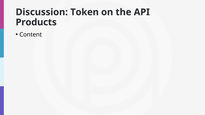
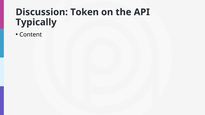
Products: Products -> Typically (36, 22)
